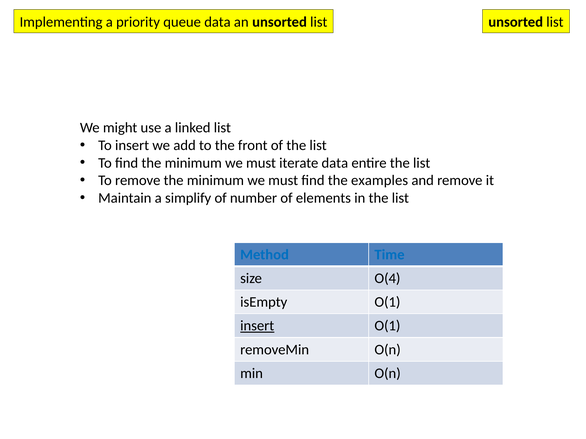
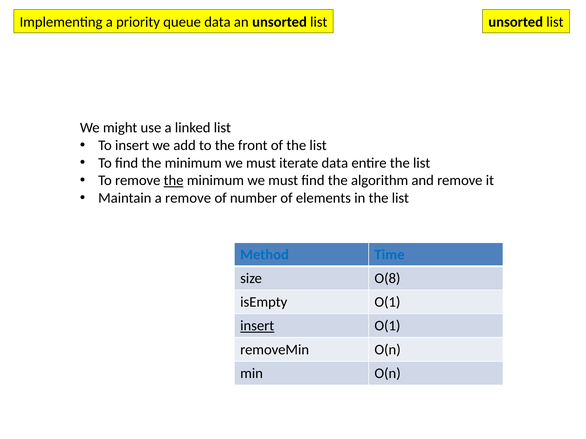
the underline: none -> present (174, 181)
examples: examples -> algorithm (380, 181)
a simplify: simplify -> remove (188, 198)
O(4: O(4 -> O(8 (387, 279)
